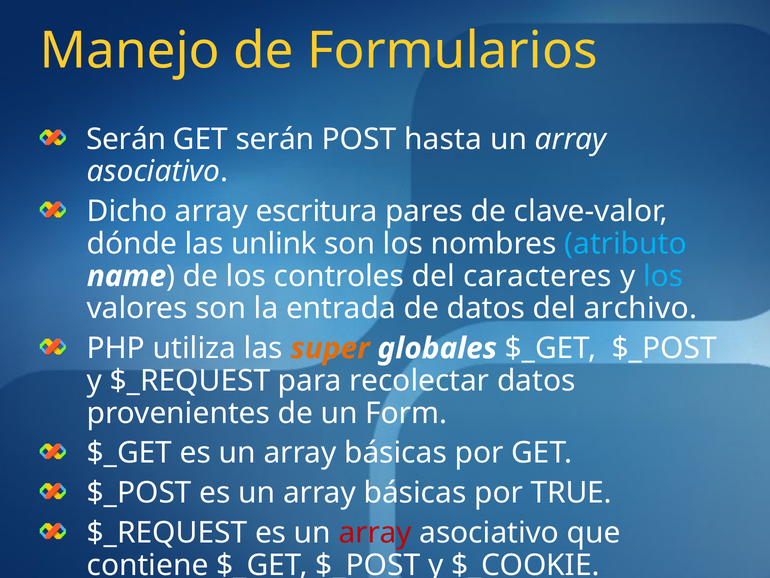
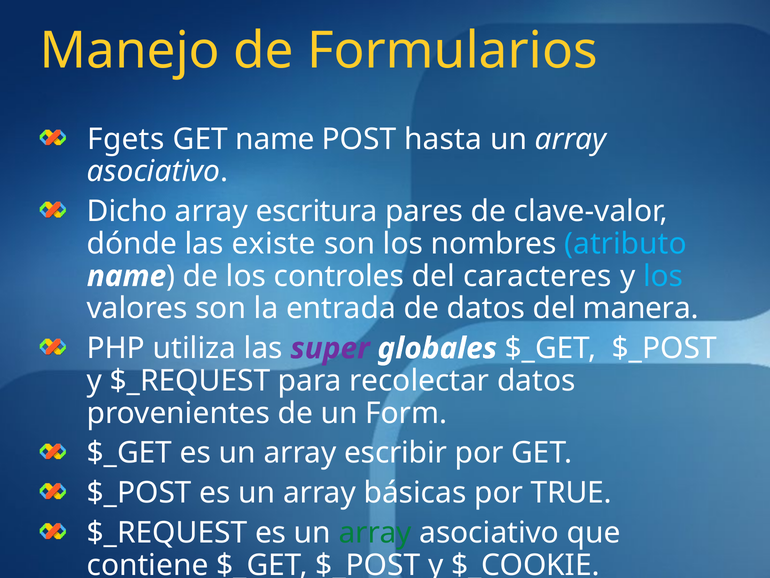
Serán: Serán -> Fgets (126, 139)
GET serán: serán -> name (275, 139)
unlink: unlink -> existe (274, 244)
archivo: archivo -> manera (641, 308)
super colour: orange -> purple (330, 348)
básicas: básicas -> escribir (396, 453)
array colour: red -> green (375, 532)
